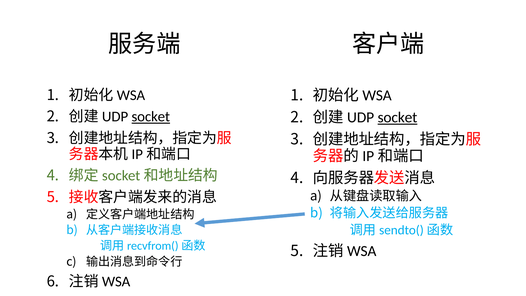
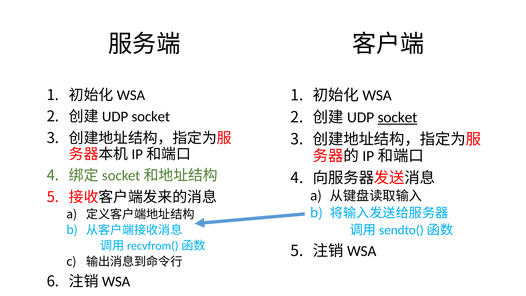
socket underline: present -> none (151, 117)
